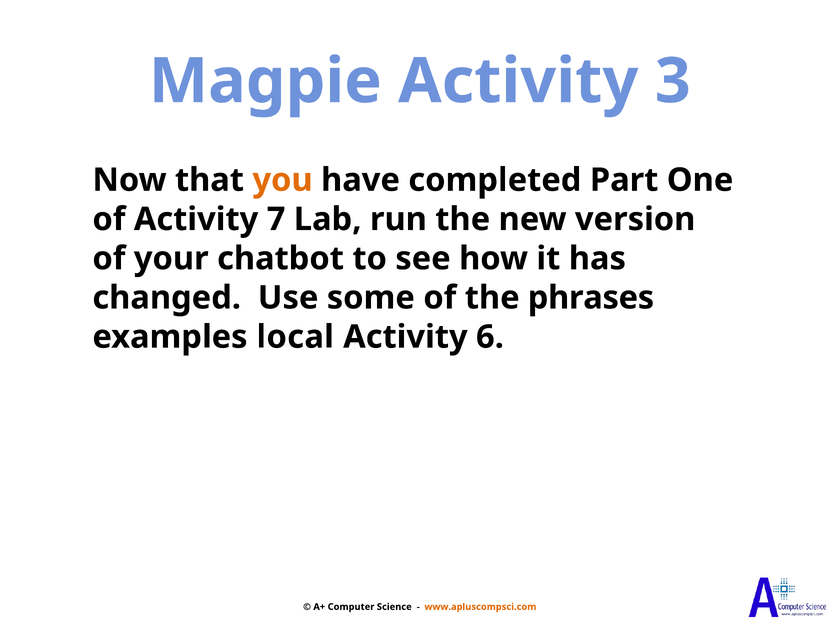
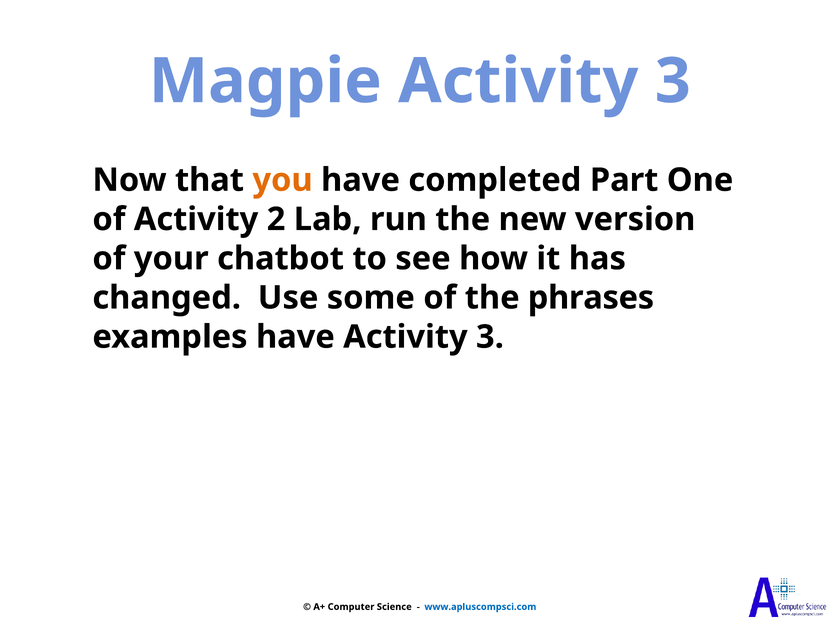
7: 7 -> 2 (276, 219)
examples local: local -> have (295, 337)
6: 6 -> 3 (490, 337)
www.apluscompsci.com colour: orange -> blue (480, 607)
